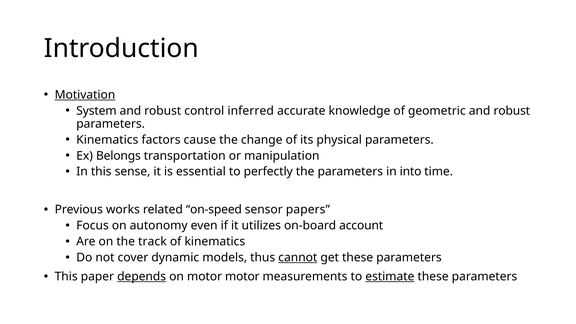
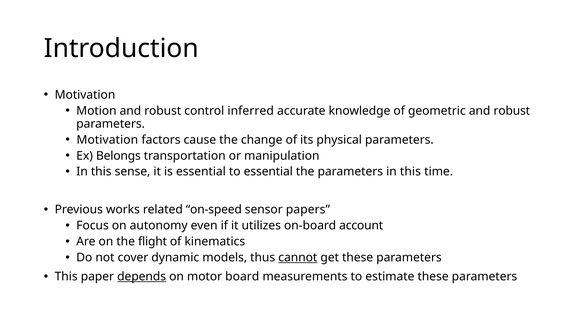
Motivation underline: present -> none (85, 95)
System: System -> Motion (96, 111)
Kinematics: Kinematics -> Motivation (107, 140)
to perfectly: perfectly -> essential (268, 172)
parameters in into: into -> this (410, 172)
track: track -> flight (153, 242)
motor motor: motor -> board (242, 277)
estimate underline: present -> none (390, 277)
